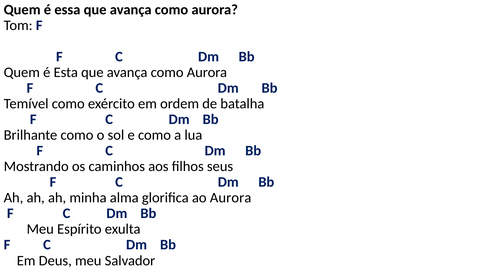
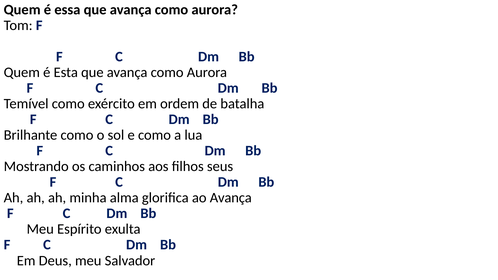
ao Aurora: Aurora -> Avança (231, 198)
